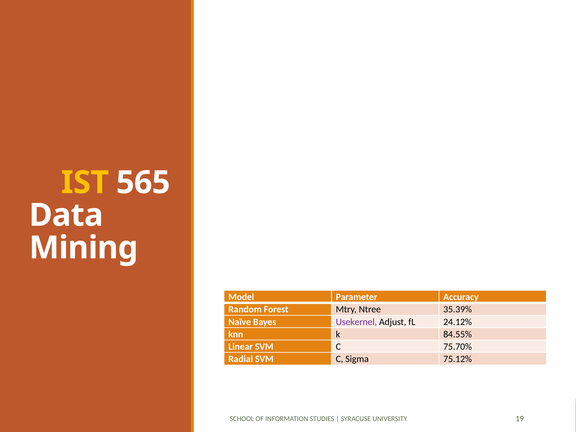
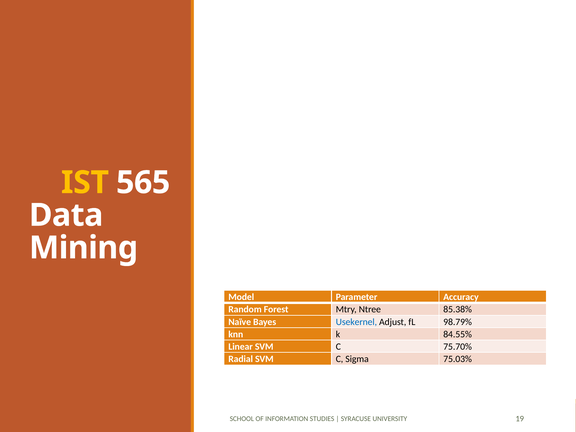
35.39%: 35.39% -> 85.38% (458, 309)
Usekernel colour: purple -> blue (356, 322)
24.12%: 24.12% -> 98.79% (458, 322)
75.12%: 75.12% -> 75.03% (458, 359)
